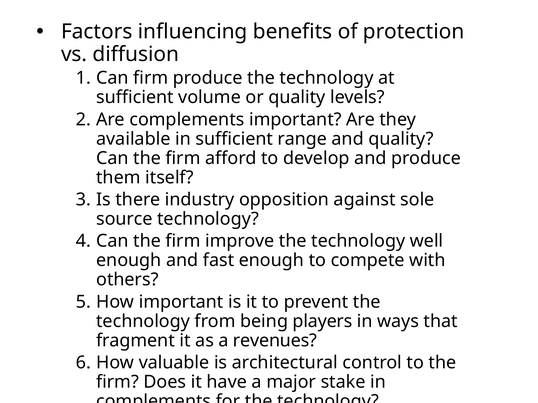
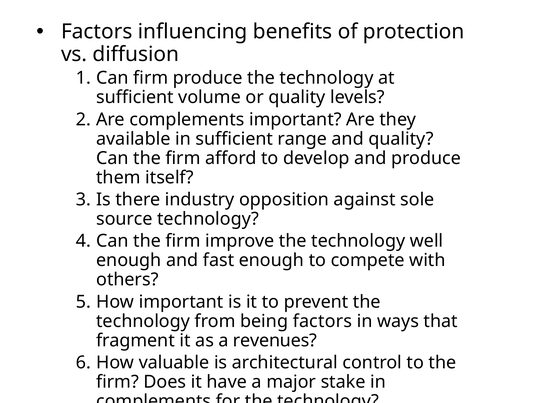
being players: players -> factors (322, 322)
